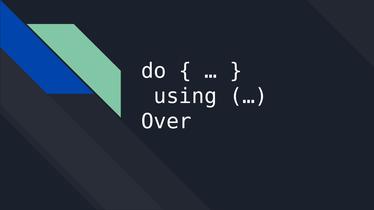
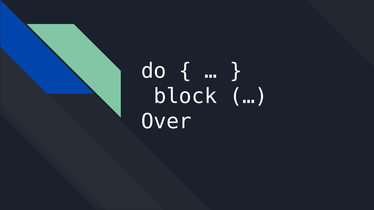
using: using -> block (185, 96)
